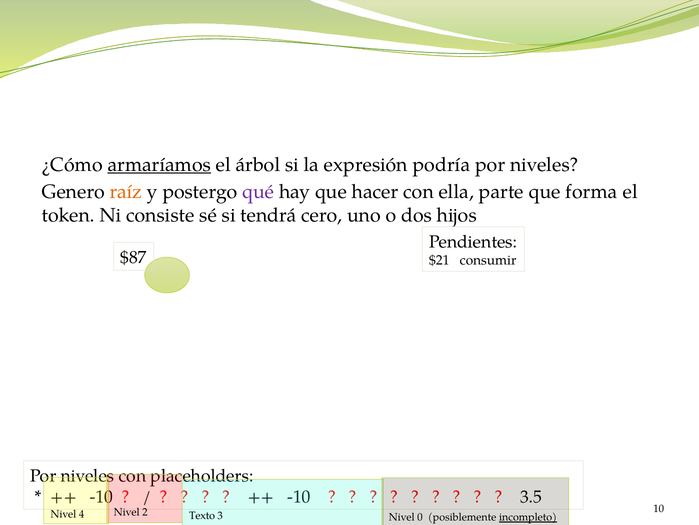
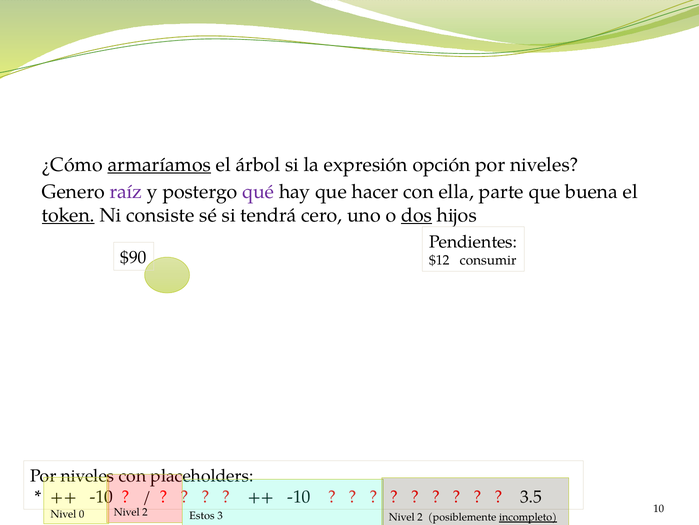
podría: podría -> opción (442, 164)
raíz colour: orange -> purple (126, 192)
forma: forma -> buena (592, 192)
token underline: none -> present (68, 215)
dos underline: none -> present (417, 215)
$87: $87 -> $90 (133, 257)
$21: $21 -> $12 (439, 260)
4: 4 -> 0 (82, 513)
Texto: Texto -> Estos (202, 515)
3 Nivel 0: 0 -> 2 (420, 517)
